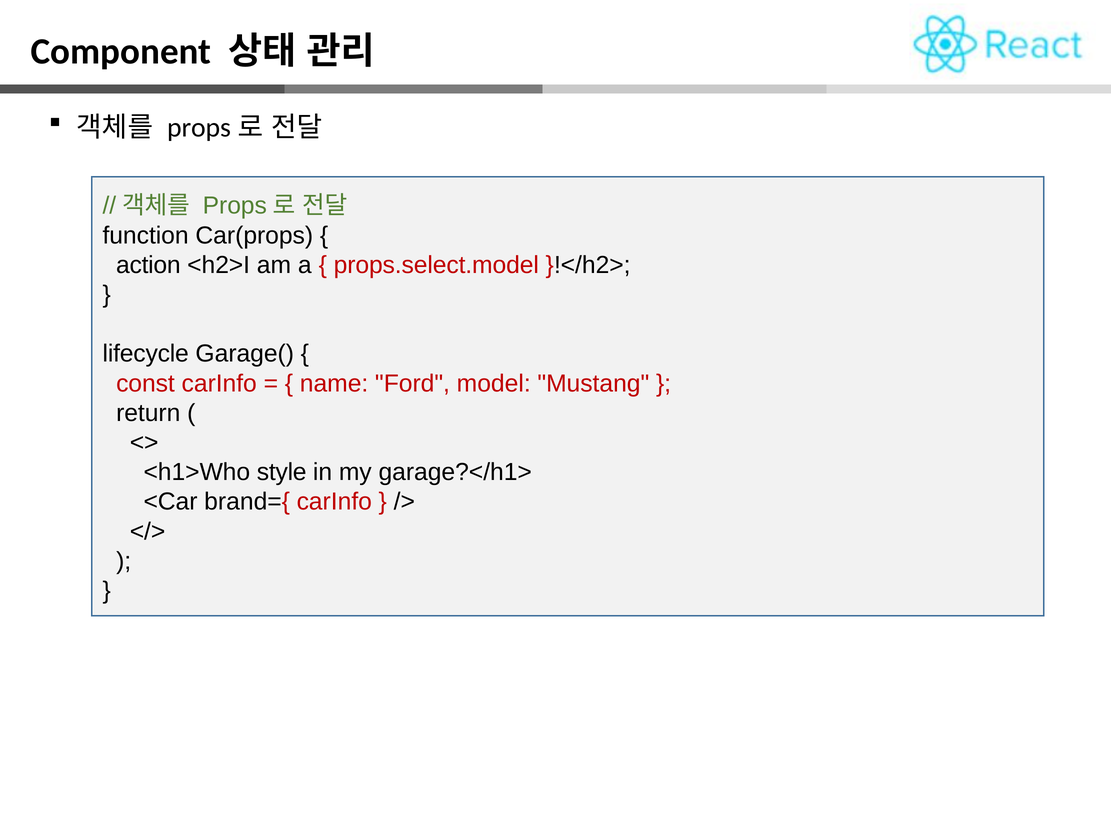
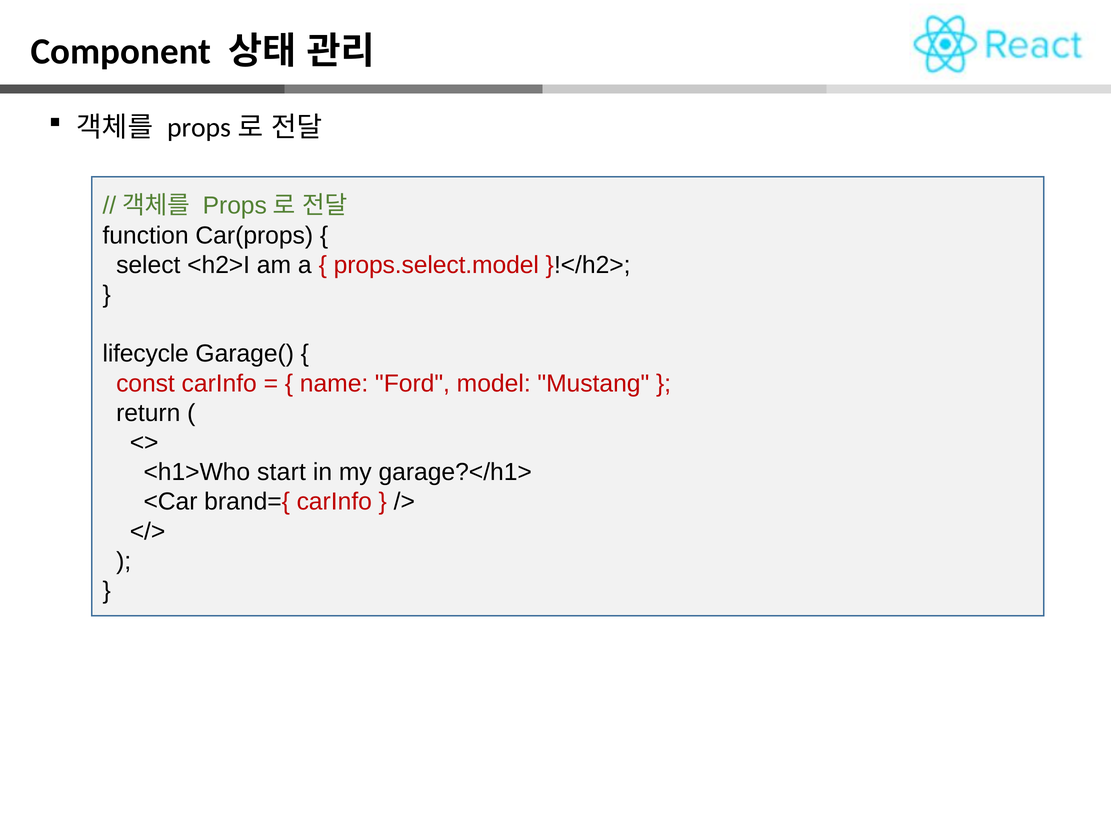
action: action -> select (148, 265)
style: style -> start (281, 472)
